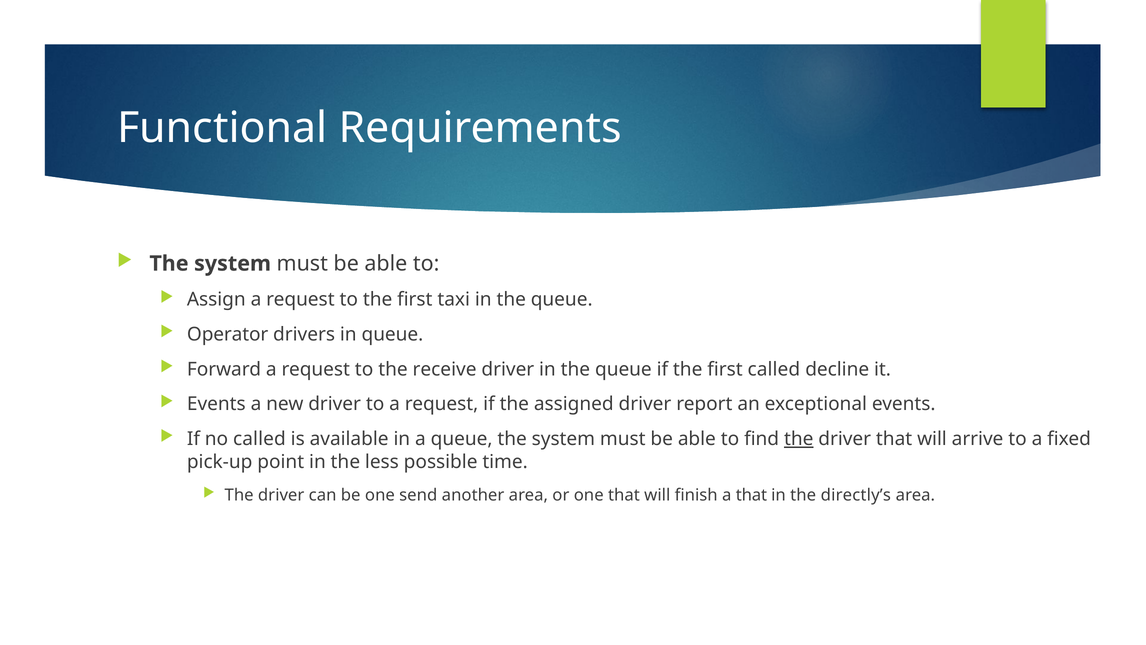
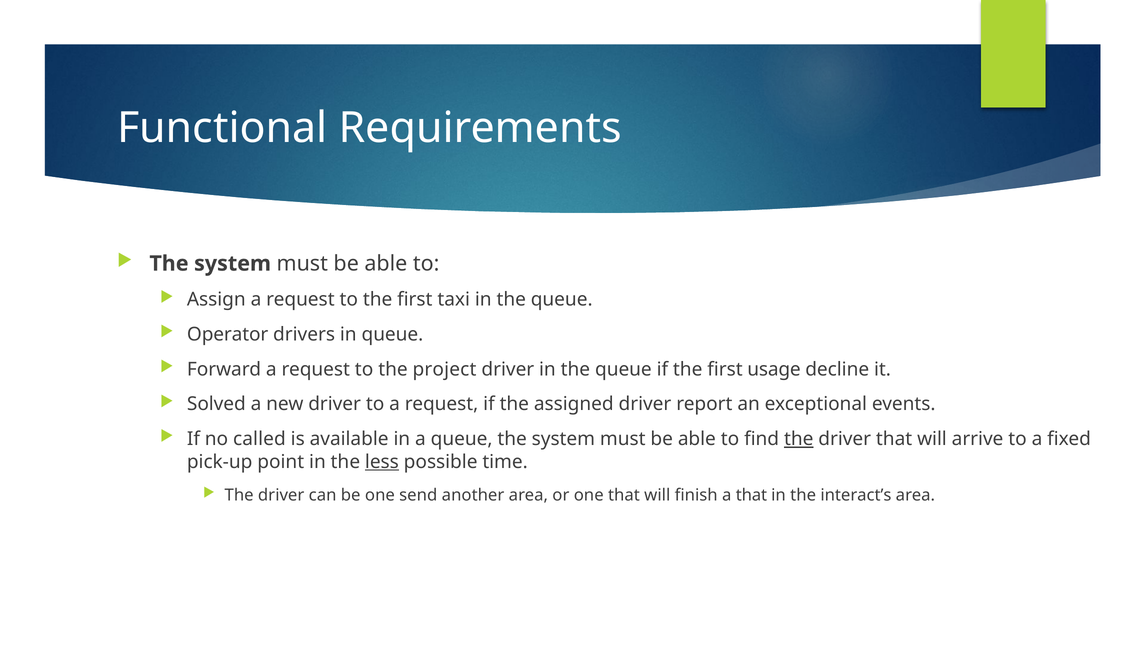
receive: receive -> project (444, 369)
first called: called -> usage (774, 369)
Events: Events -> Solved (216, 404)
less underline: none -> present (382, 462)
directly’s: directly’s -> interact’s (856, 495)
